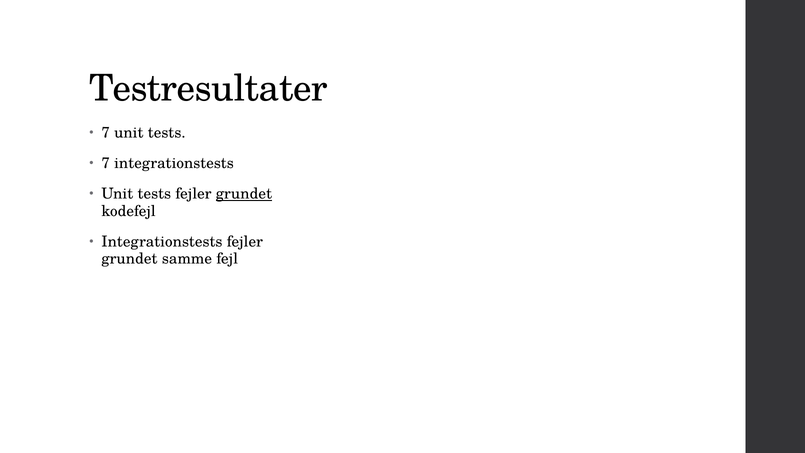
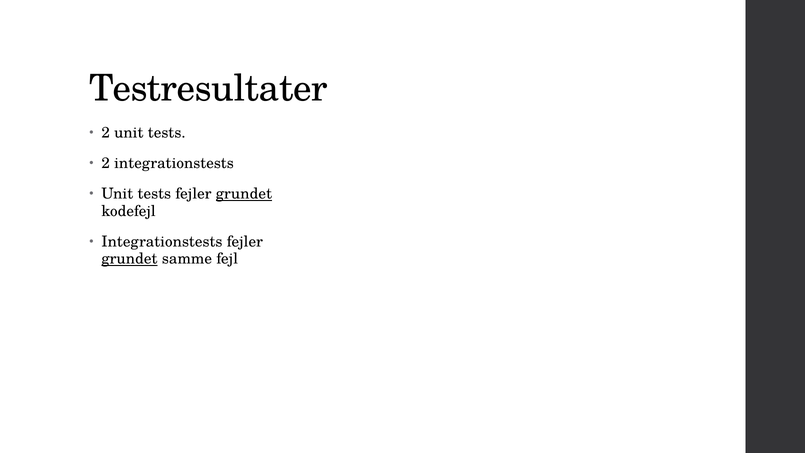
7: 7 -> 2 (106, 133)
7: 7 -> 2 (106, 163)
grundet underline: none -> present (129, 259)
